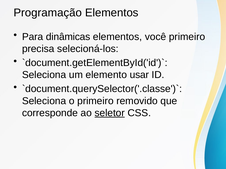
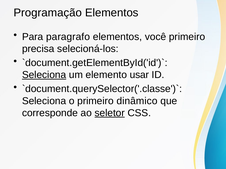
dinâmicas: dinâmicas -> paragrafo (68, 37)
Seleciona underline: none -> present (44, 75)
removido: removido -> dinâmico (137, 101)
